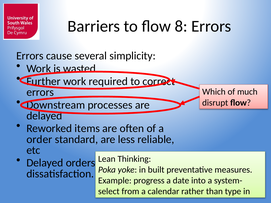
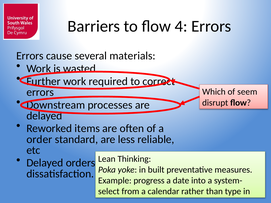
8: 8 -> 4 (181, 26)
simplicity: simplicity -> materials (133, 56)
much: much -> seem (247, 92)
